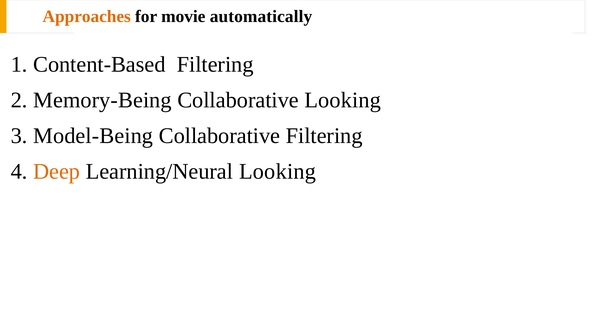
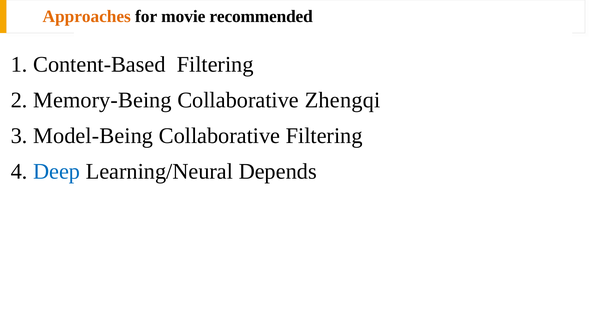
automatically: automatically -> recommended (261, 16)
Collaborative Looking: Looking -> Zhengqi (343, 100)
Deep colour: orange -> blue (57, 171)
Learning/Neural Looking: Looking -> Depends (278, 171)
